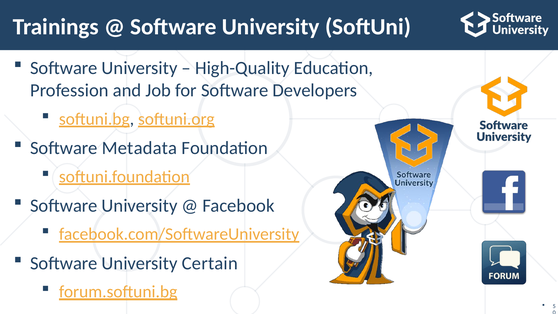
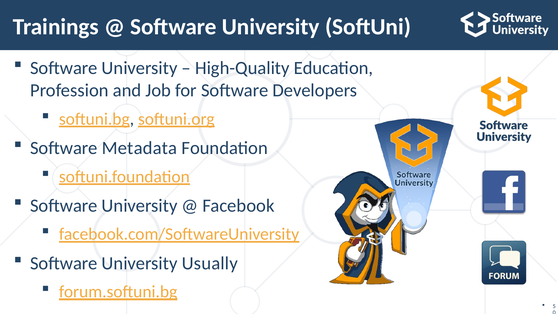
Certain: Certain -> Usually (210, 263)
